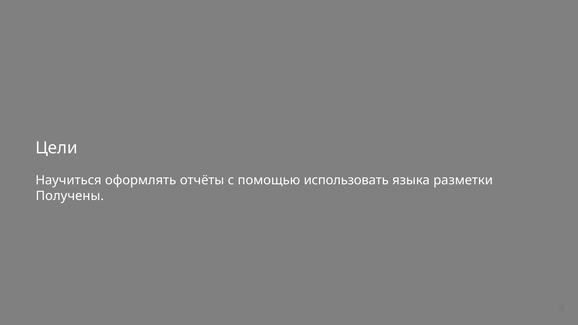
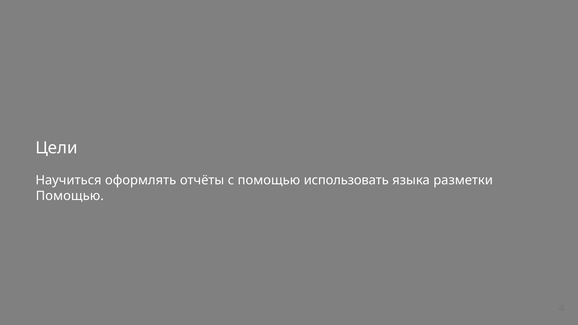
Получены: Получены -> Помощью (70, 196)
